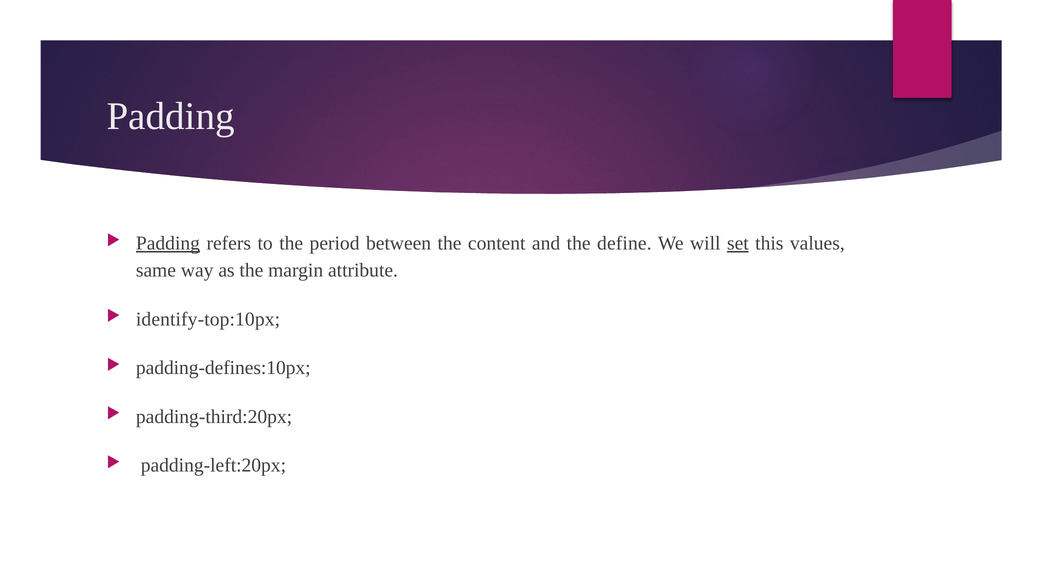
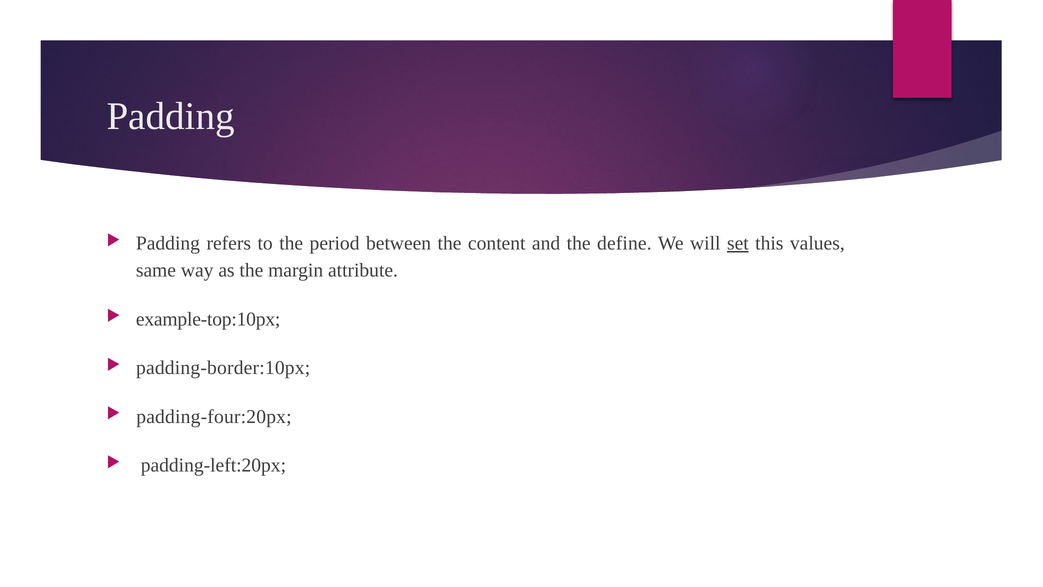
Padding underline: present -> none (168, 243)
identify-top:10px: identify-top:10px -> example-top:10px (208, 319)
padding-defines:10px: padding-defines:10px -> padding-border:10px (223, 368)
padding-third:20px: padding-third:20px -> padding-four:20px (214, 416)
